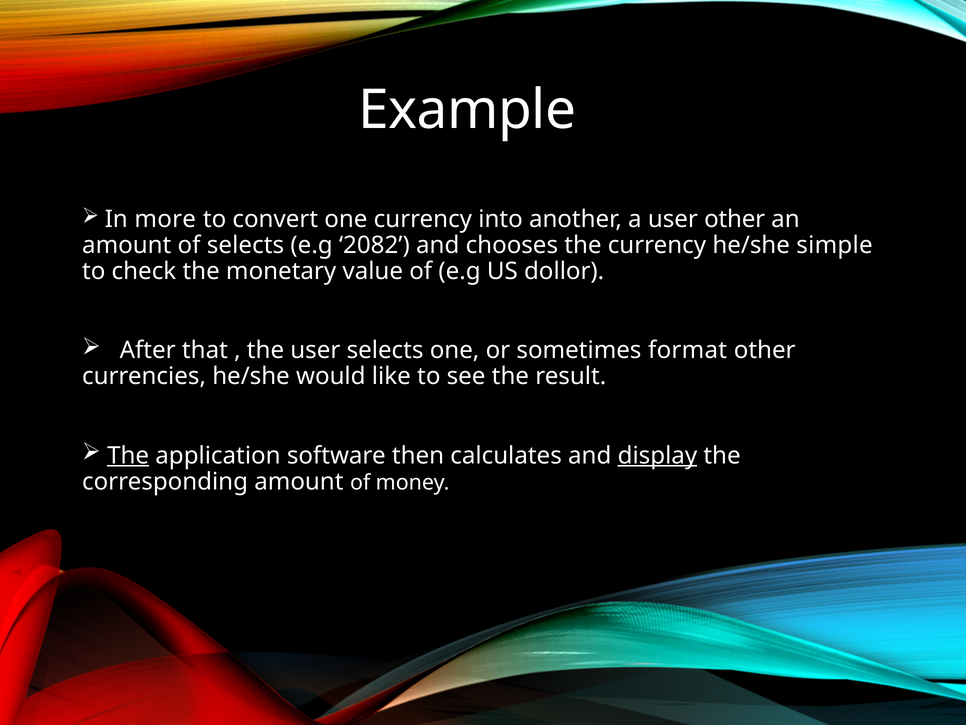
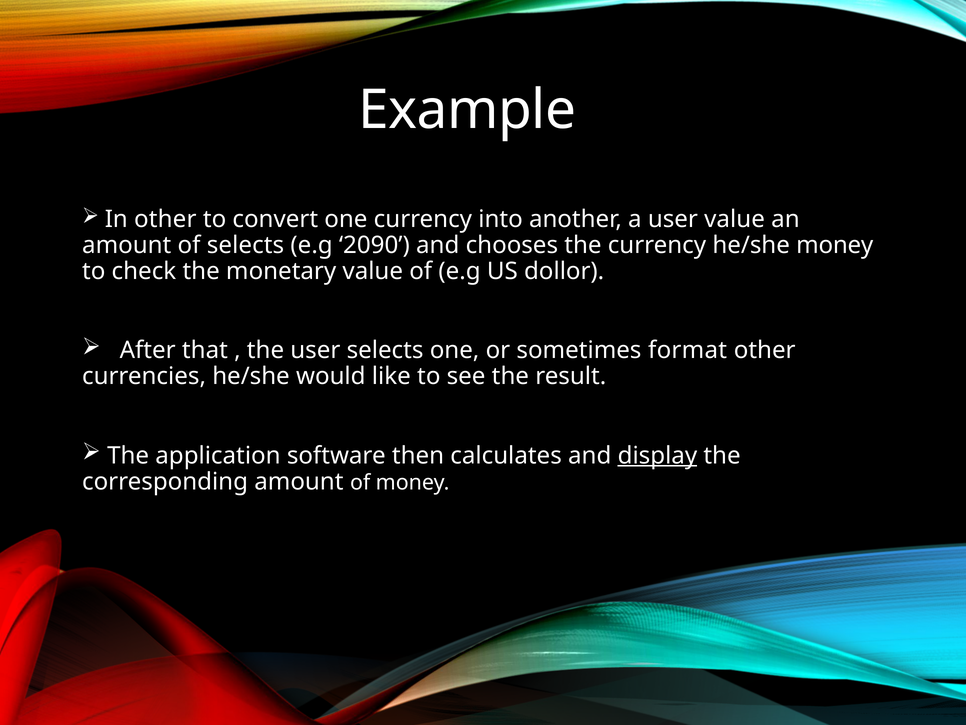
In more: more -> other (165, 219)
user other: other -> value (735, 219)
2082: 2082 -> 2090 (374, 245)
he/she simple: simple -> money (835, 245)
The underline: present -> none (128, 455)
